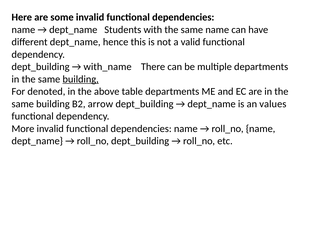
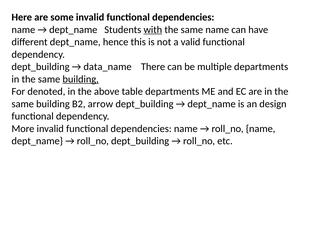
with underline: none -> present (153, 30)
with_name: with_name -> data_name (108, 67)
values: values -> design (273, 104)
